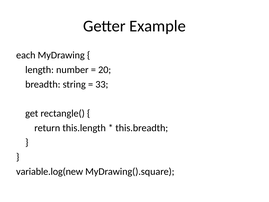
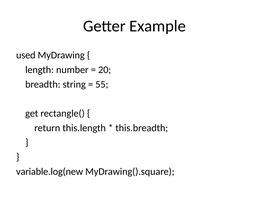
each: each -> used (26, 55)
33: 33 -> 55 (102, 84)
